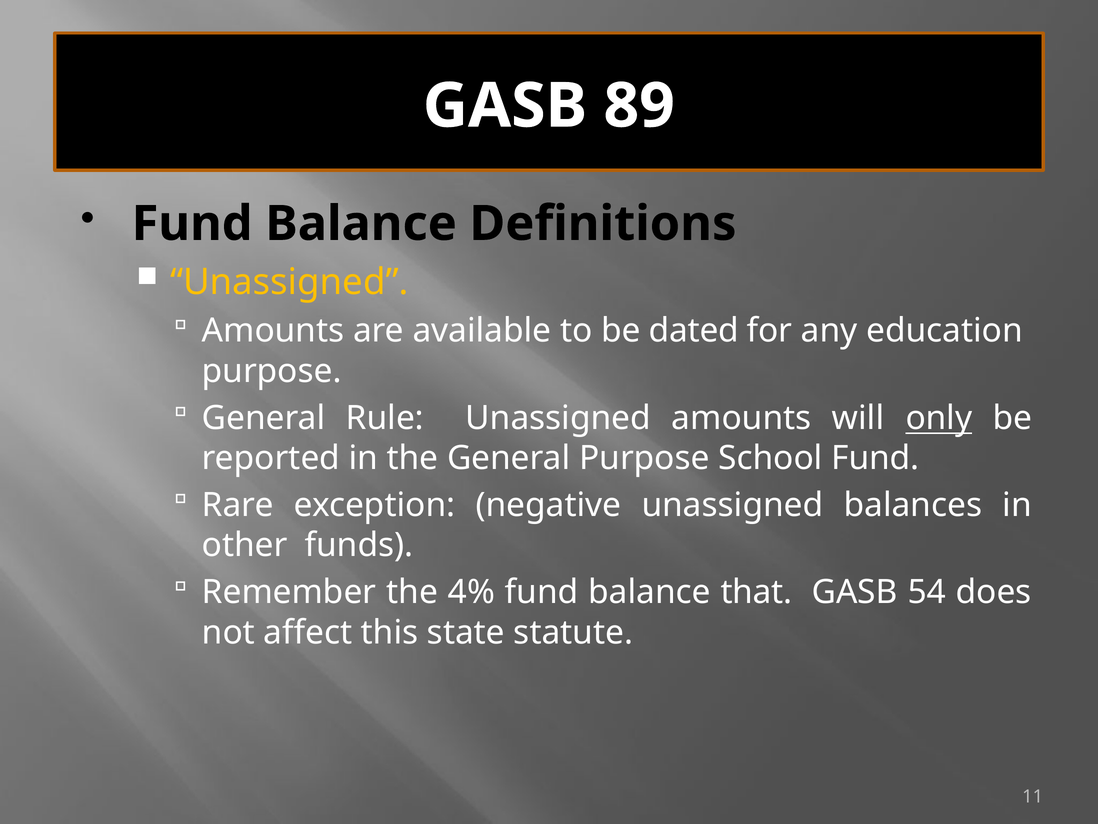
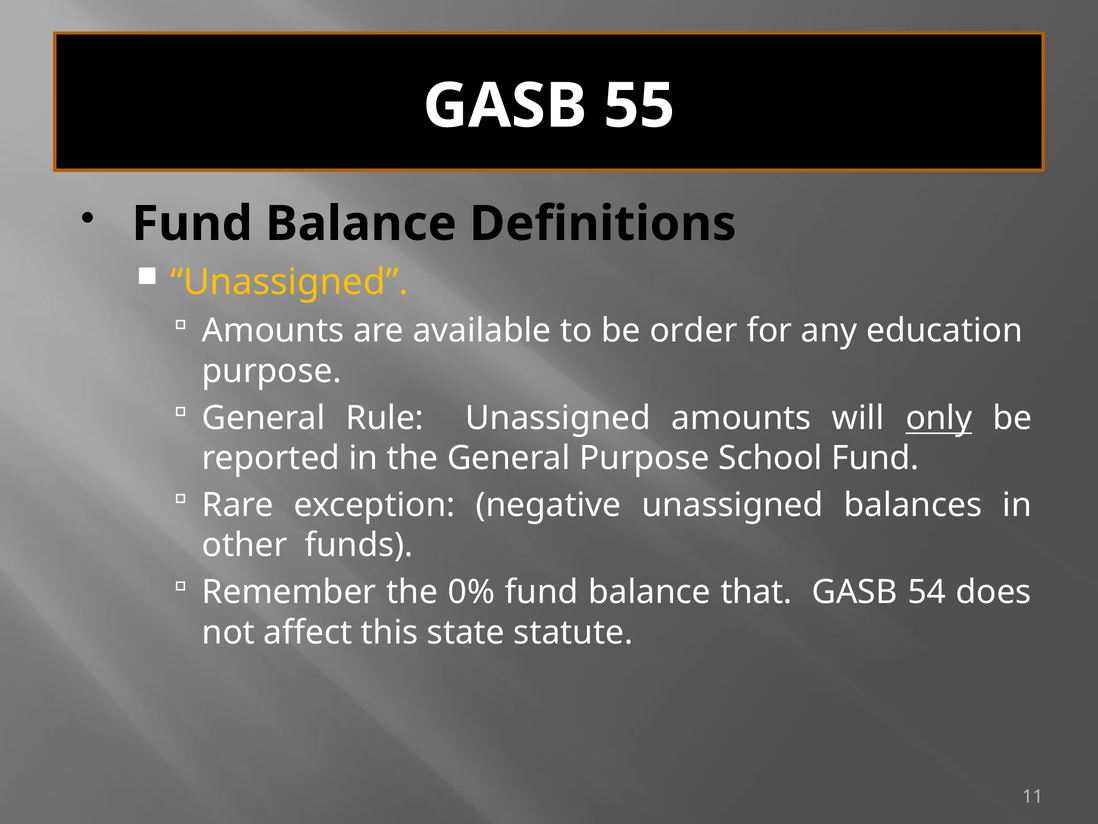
89: 89 -> 55 (639, 106)
dated: dated -> order (694, 331)
4%: 4% -> 0% (472, 592)
